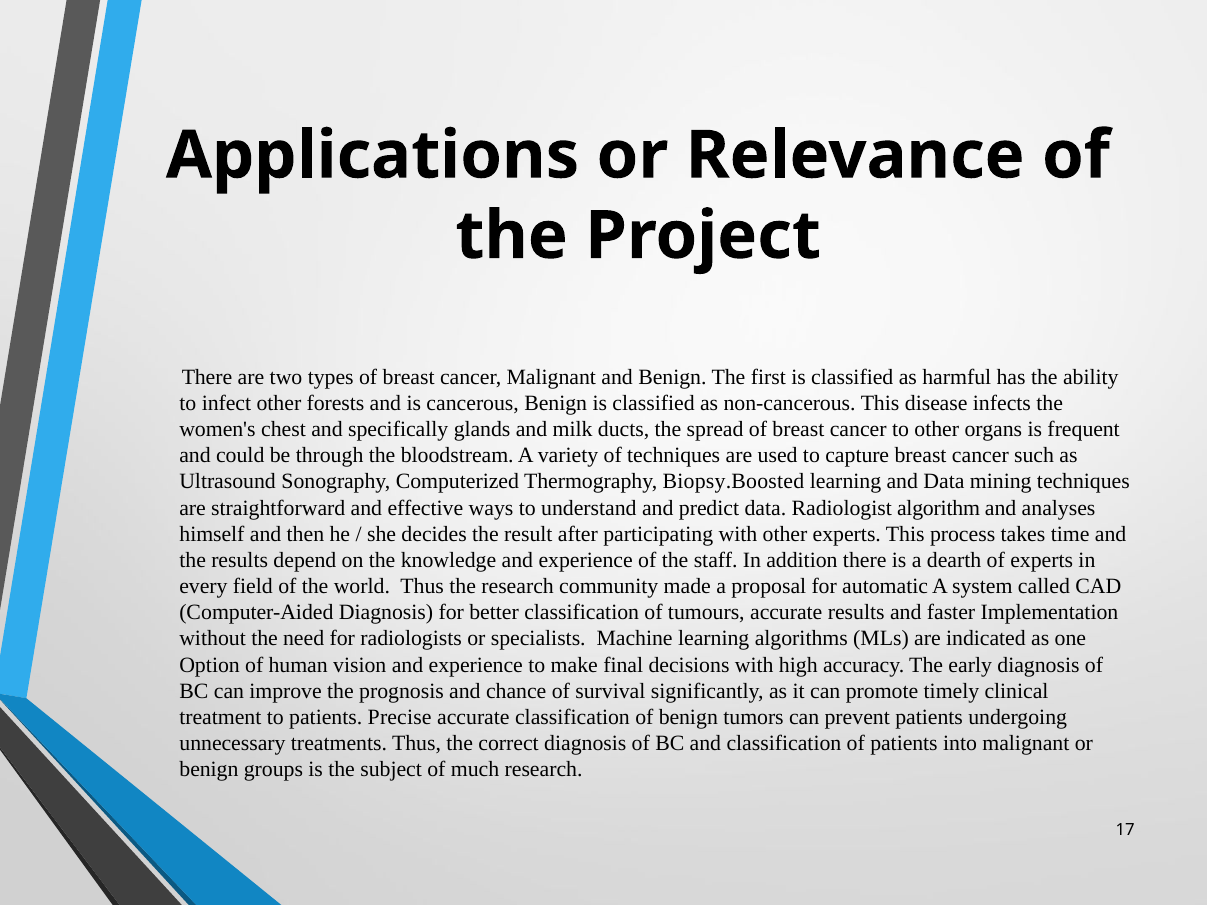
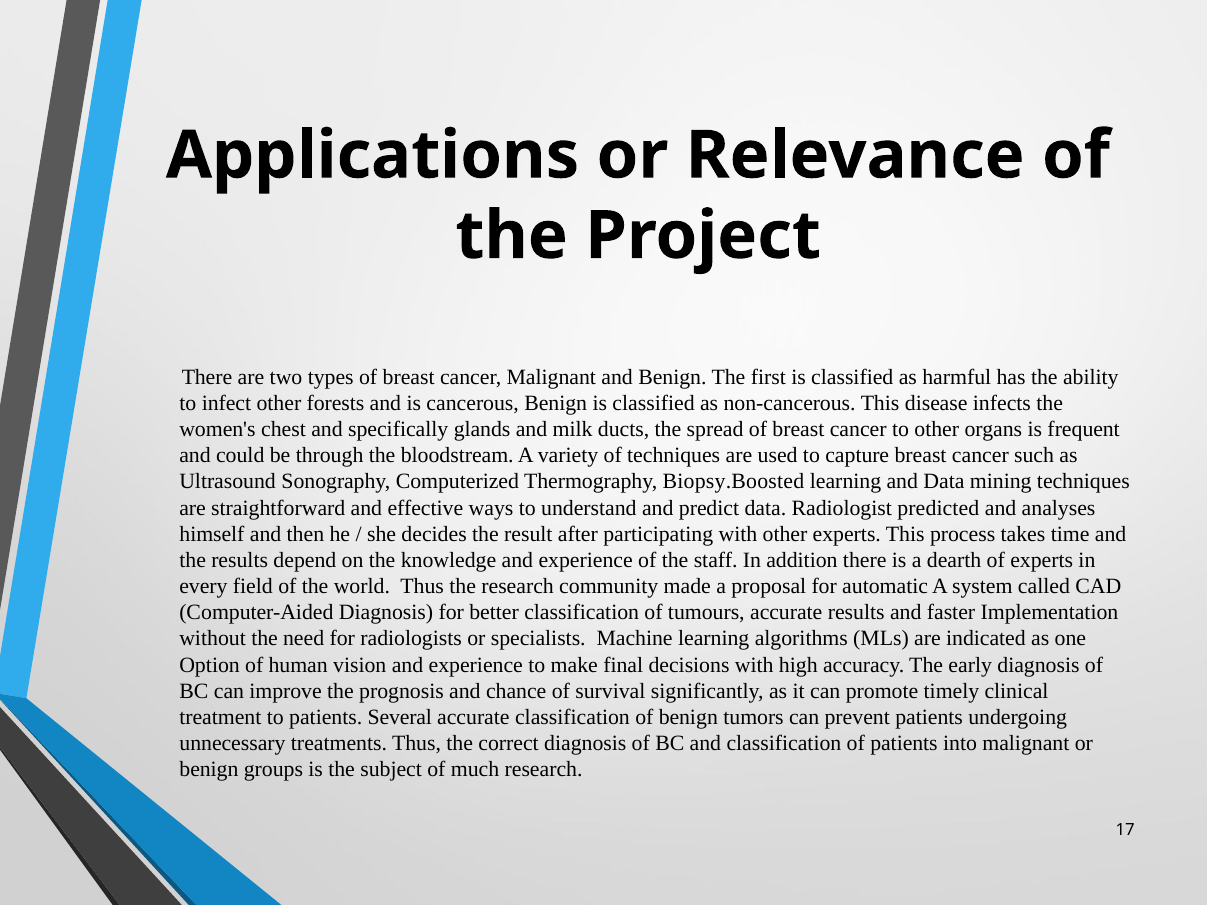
algorithm: algorithm -> predicted (938, 508)
Precise: Precise -> Several (400, 717)
